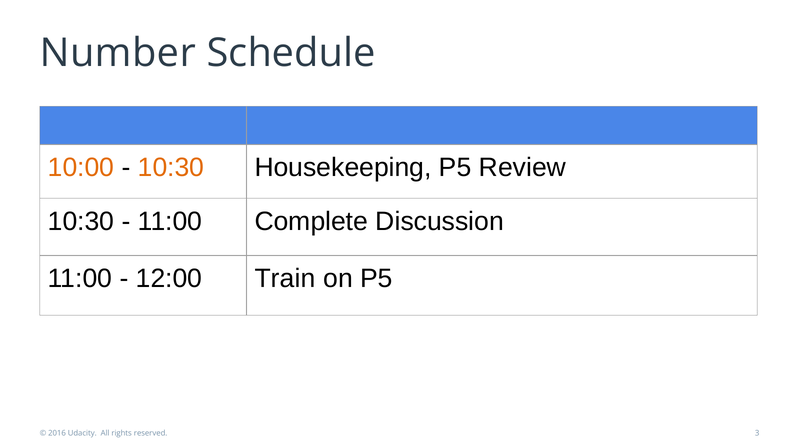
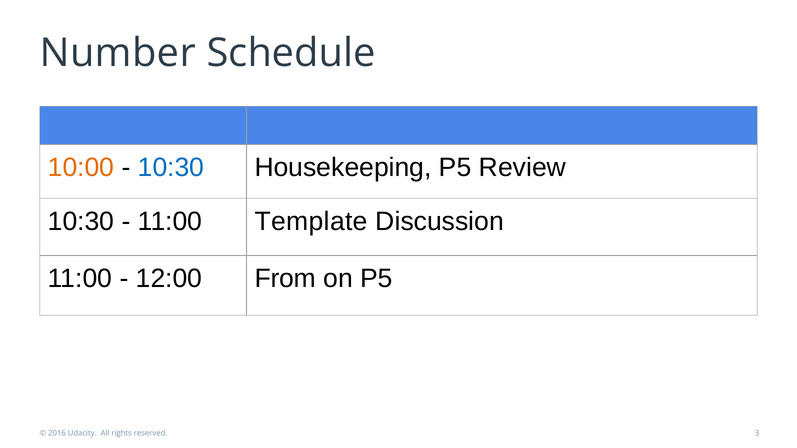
10:30 colour: orange -> blue (171, 168)
Complete: Complete -> Template (311, 222)
Train: Train -> From (285, 279)
